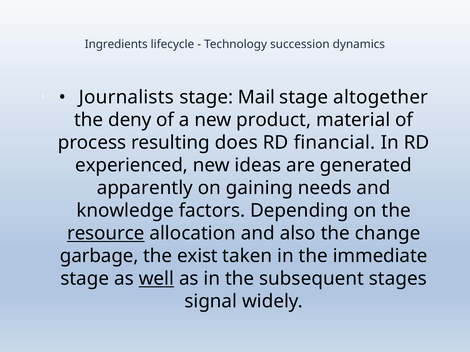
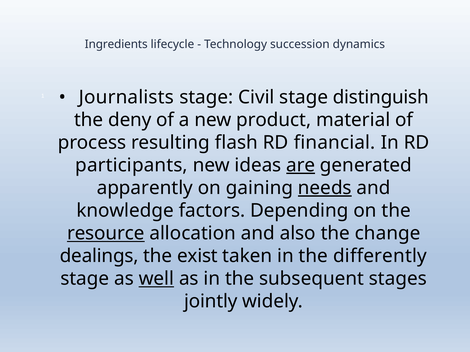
Mail: Mail -> Civil (256, 97)
altogether: altogether -> distinguish (381, 97)
does: does -> flash (236, 143)
experienced: experienced -> participants (131, 165)
are underline: none -> present (301, 165)
needs underline: none -> present (325, 188)
garbage: garbage -> dealings (99, 256)
immediate: immediate -> differently (380, 256)
signal: signal -> jointly (211, 302)
